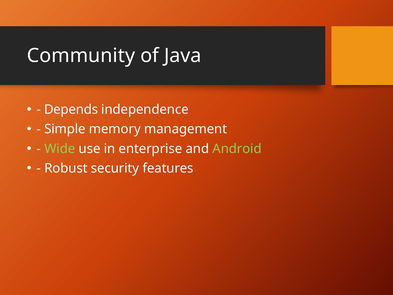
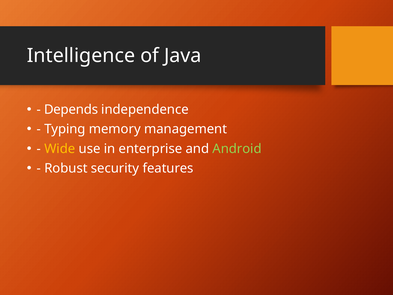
Community: Community -> Intelligence (81, 55)
Simple: Simple -> Typing (65, 129)
Wide colour: light green -> yellow (60, 149)
